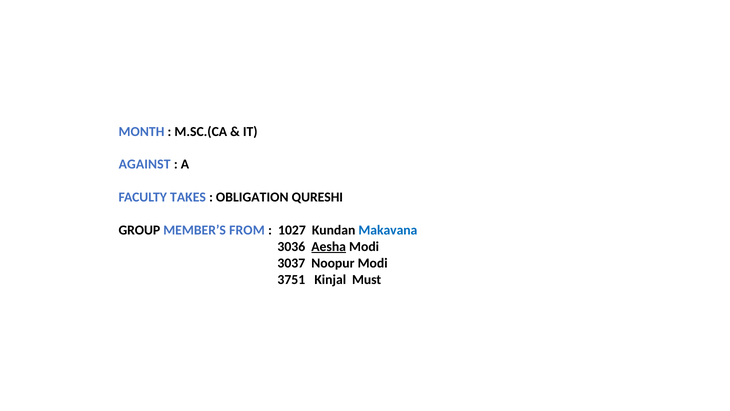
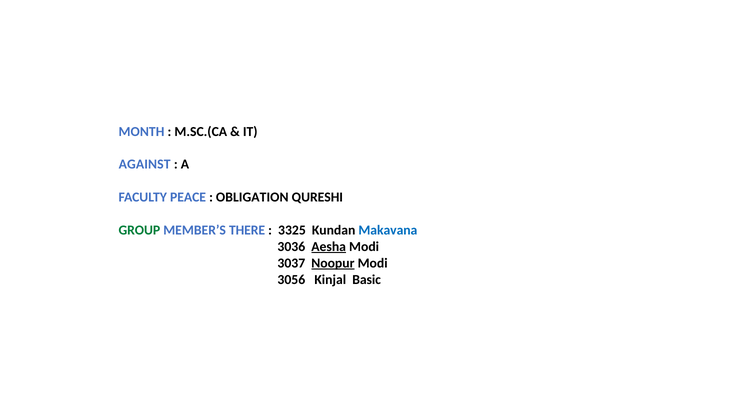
TAKES: TAKES -> PEACE (188, 197)
GROUP colour: black -> green (139, 230)
FROM: FROM -> THERE (247, 230)
1027: 1027 -> 3325 (292, 230)
Noopur underline: none -> present (333, 263)
3751: 3751 -> 3056 (291, 279)
Must: Must -> Basic (367, 279)
